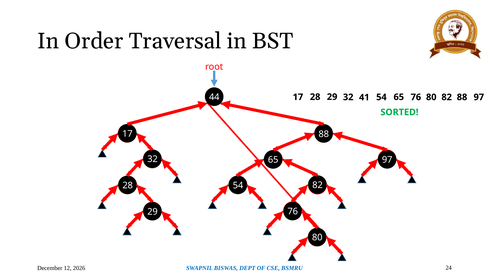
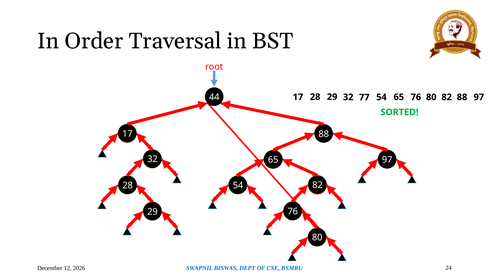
41: 41 -> 77 (364, 97)
